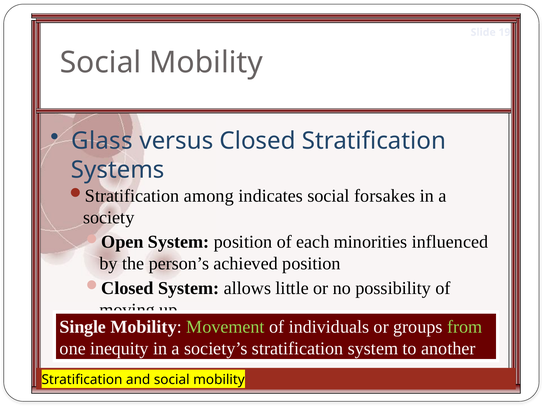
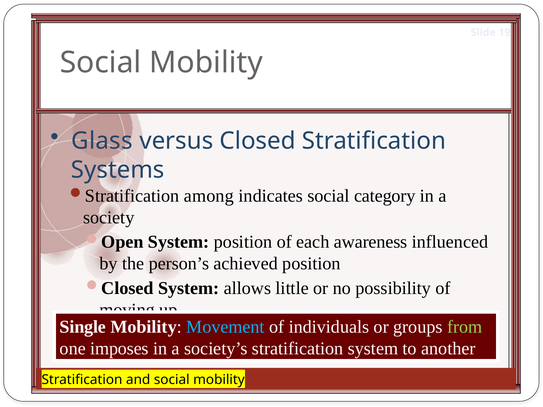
forsakes: forsakes -> category (385, 196)
minorities: minorities -> awareness (371, 242)
Movement colour: light green -> light blue (225, 327)
inequity: inequity -> imposes (119, 349)
